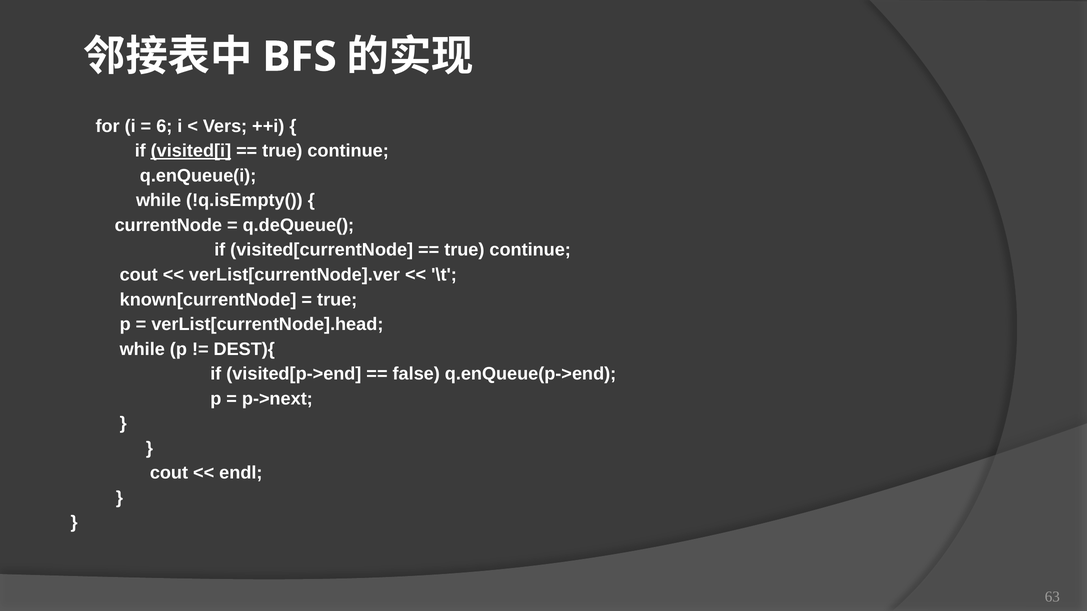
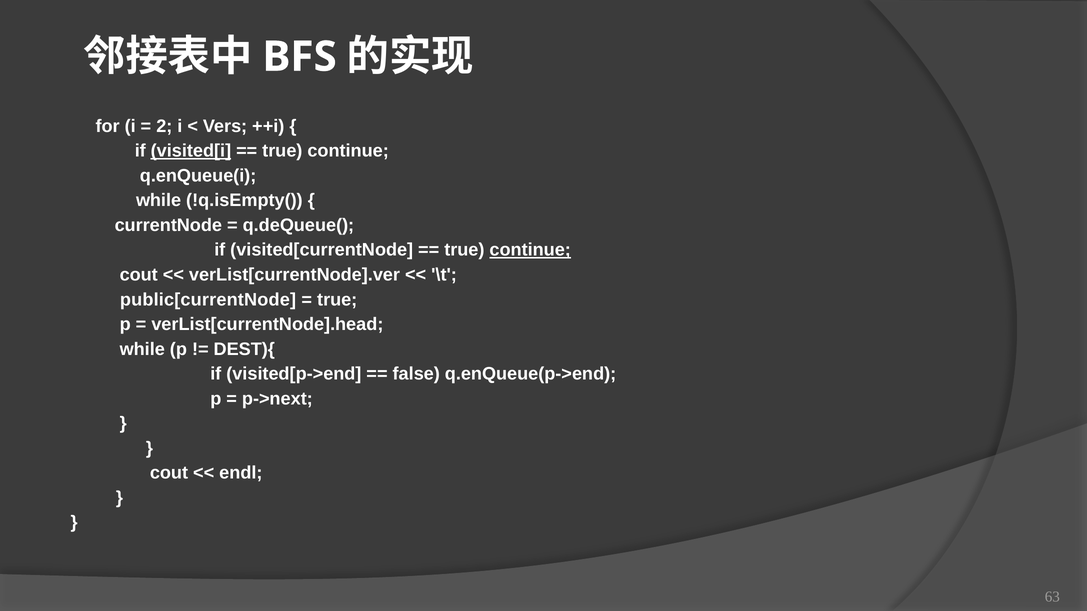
6: 6 -> 2 (164, 126)
continue underline: none -> present (530, 250)
known[currentNode: known[currentNode -> public[currentNode (208, 300)
